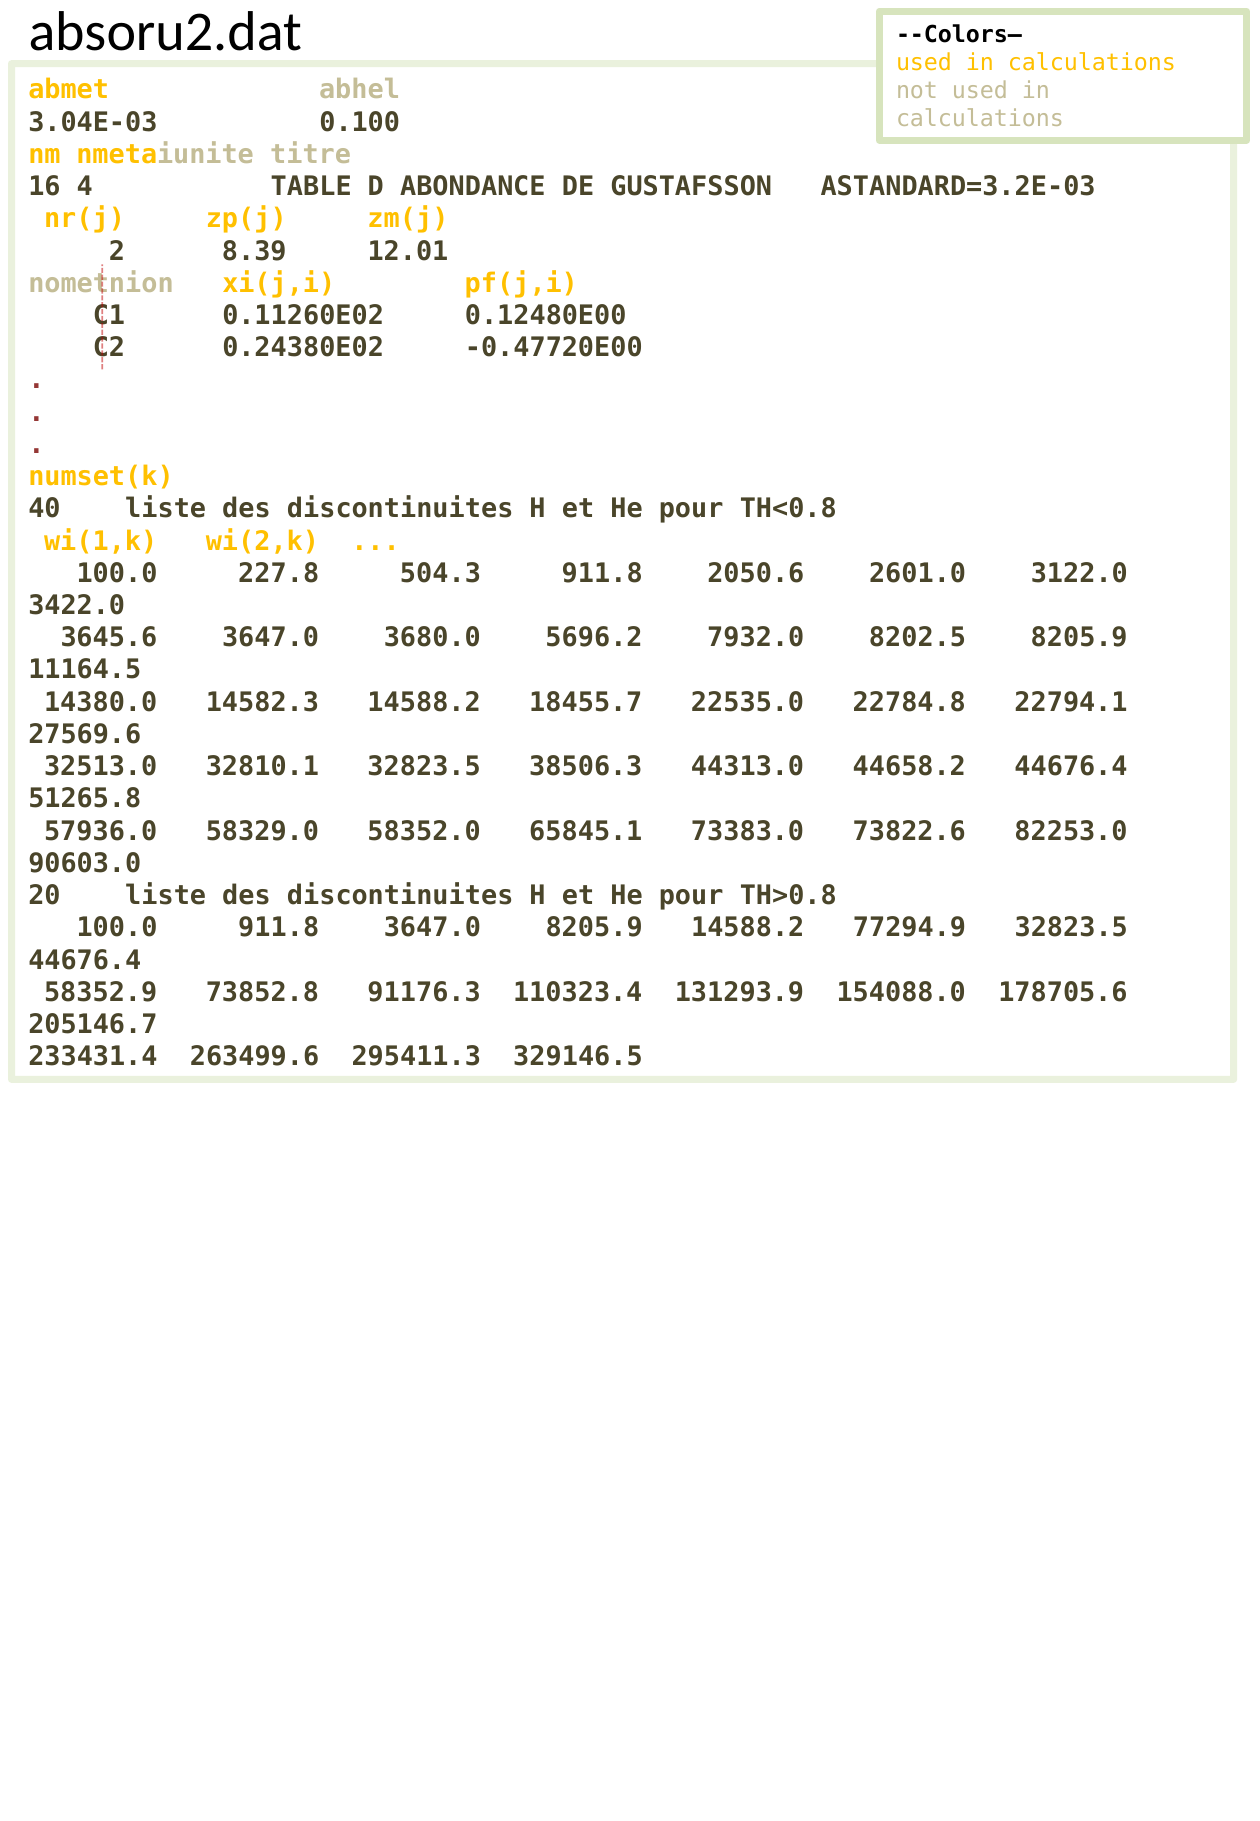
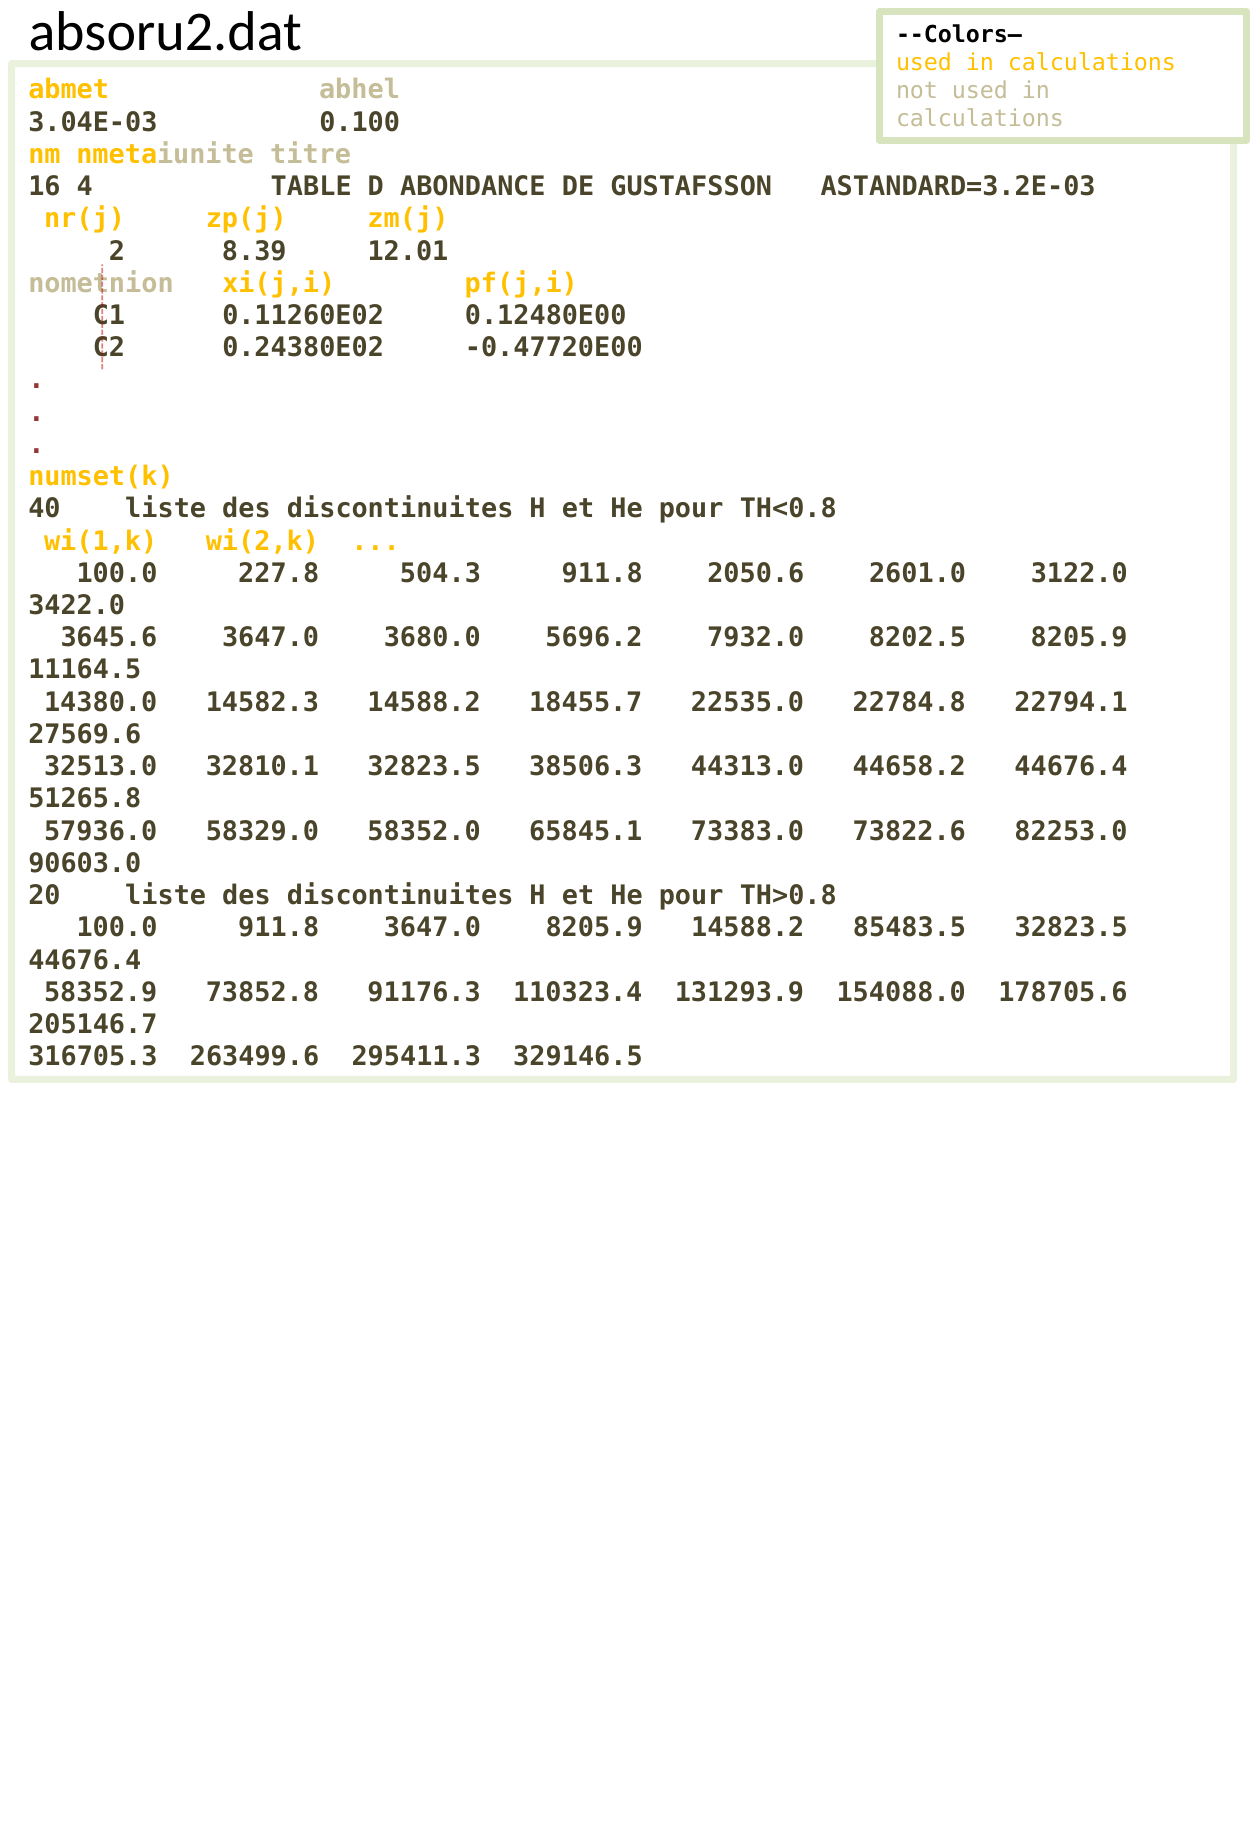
77294.9: 77294.9 -> 85483.5 (910, 927)
233431.4: 233431.4 -> 316705.3 (93, 1056)
